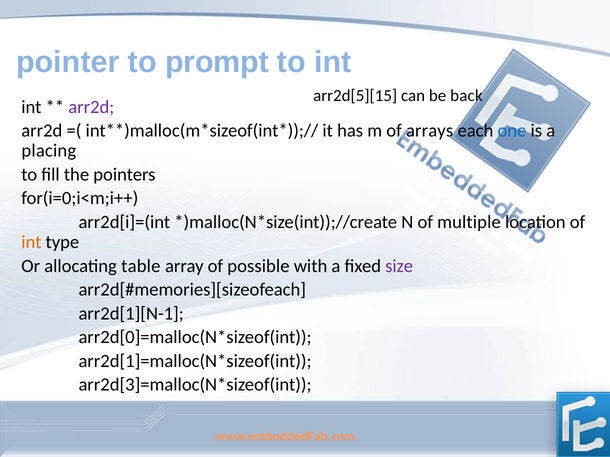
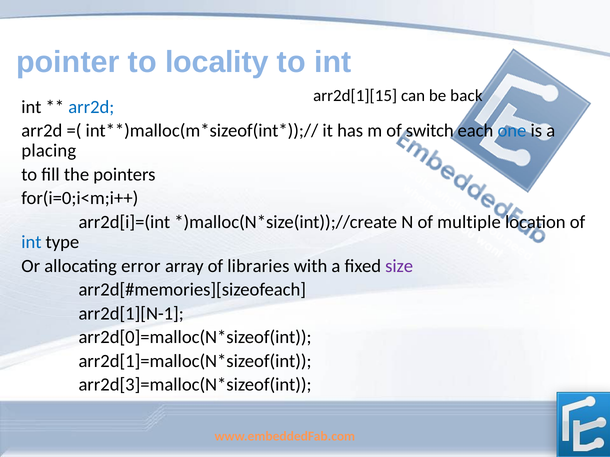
prompt: prompt -> locality (217, 62)
arr2d[5][15: arr2d[5][15 -> arr2d[1][15 (355, 96)
arr2d colour: purple -> blue (91, 107)
arrays: arrays -> switch (430, 131)
int colour: orange -> blue (31, 242)
table: table -> error (141, 266)
possible: possible -> libraries (258, 266)
